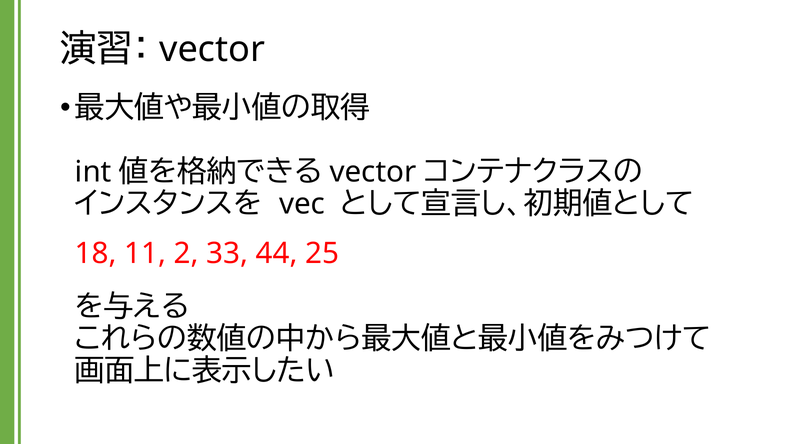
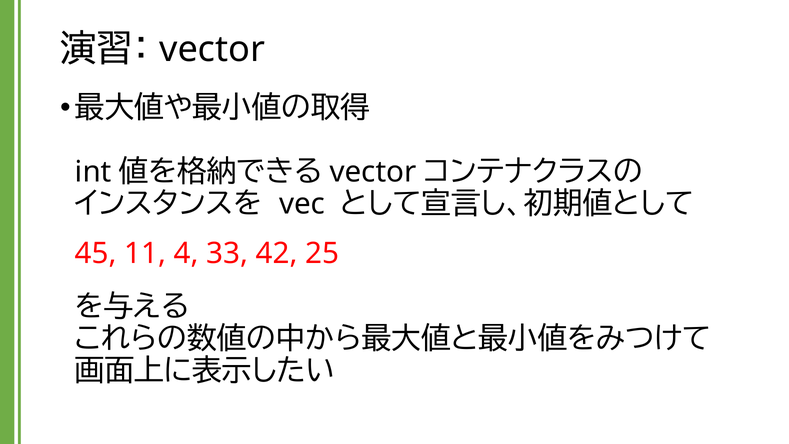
18: 18 -> 45 (96, 253)
2: 2 -> 4 (186, 253)
44: 44 -> 42 (277, 253)
